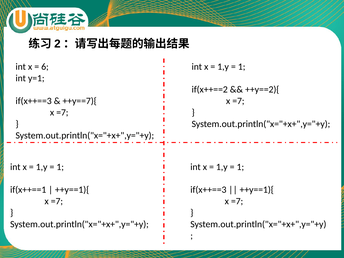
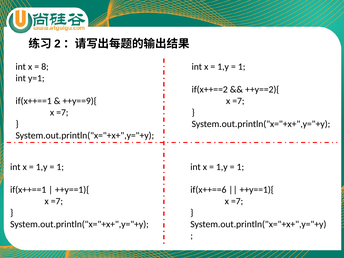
6: 6 -> 8 (45, 67)
if(x++==3: if(x++==3 -> if(x++==1 (34, 101)
++y==7){: ++y==7){ -> ++y==9){ (80, 101)
if(x++==3: if(x++==3 -> if(x++==6 (208, 190)
